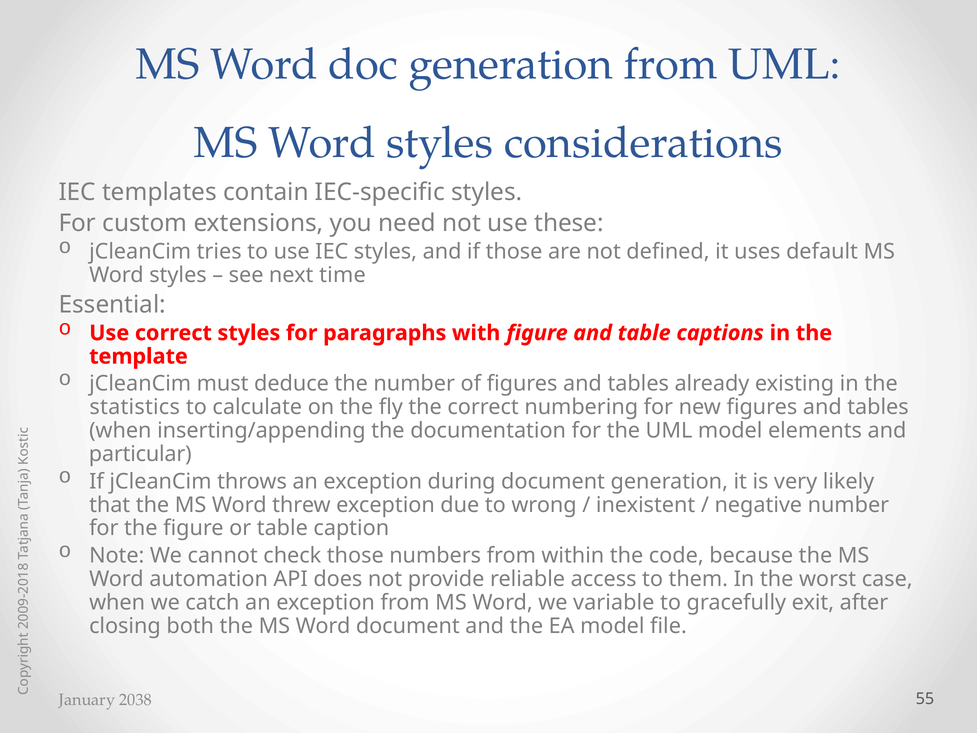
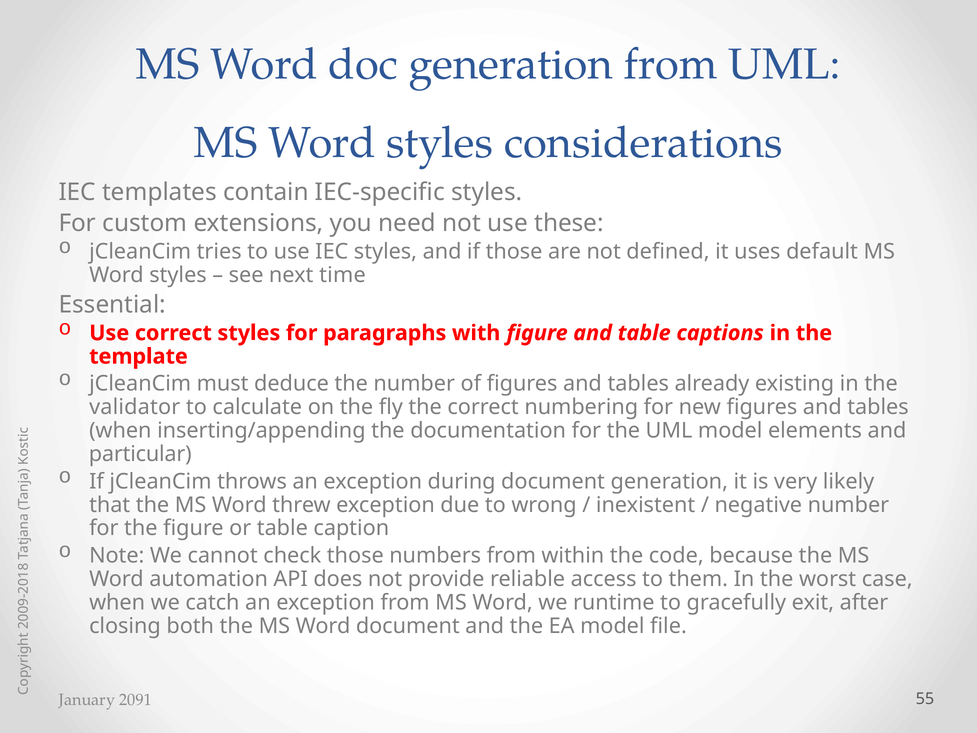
statistics: statistics -> validator (135, 407)
variable: variable -> runtime (614, 602)
2038: 2038 -> 2091 (136, 700)
